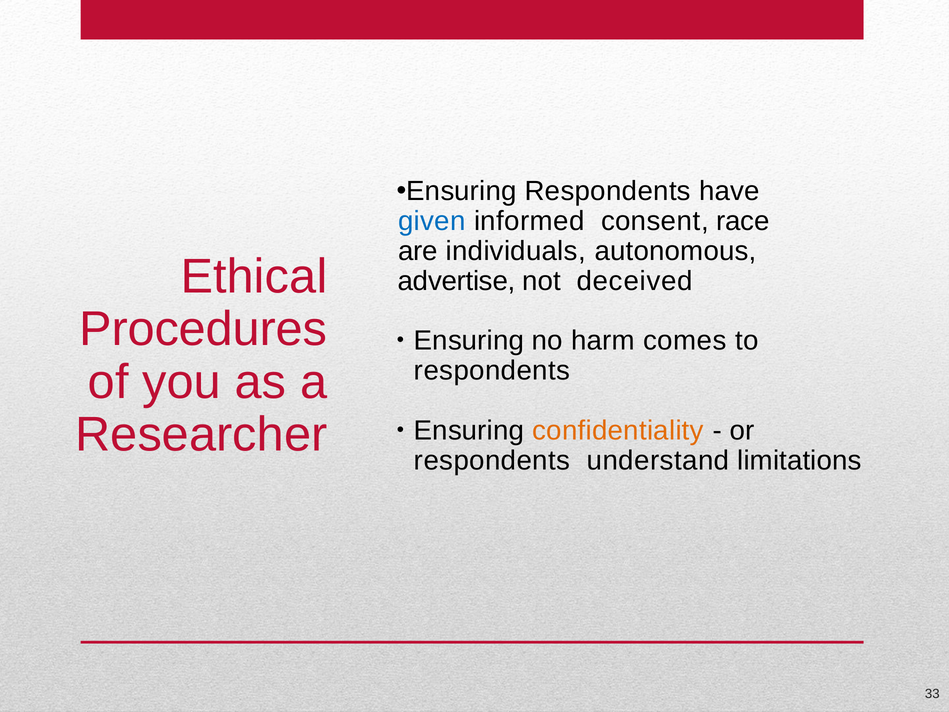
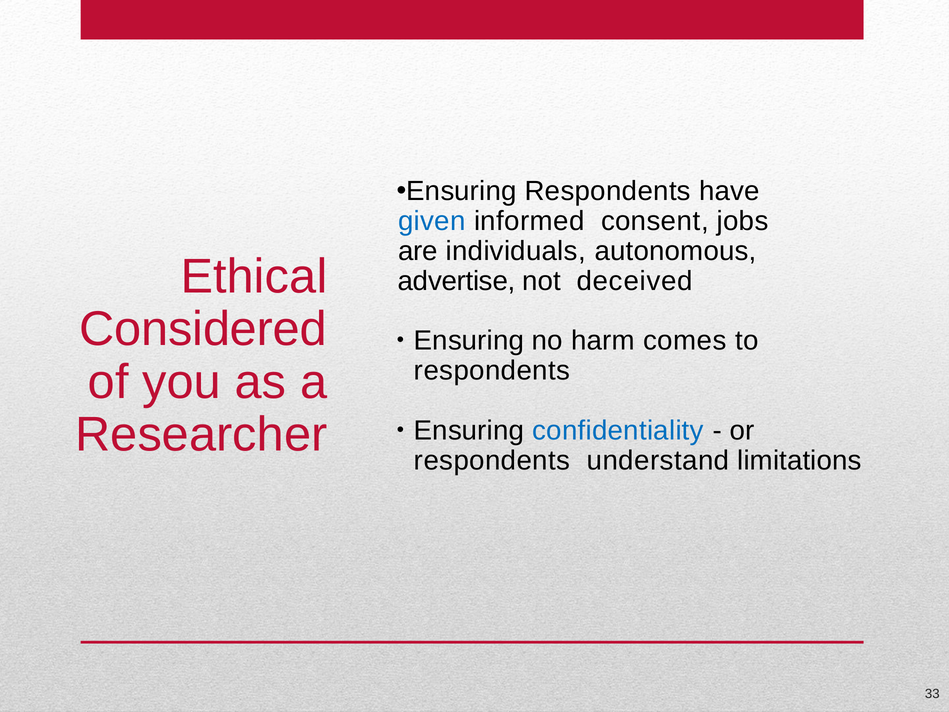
race: race -> jobs (743, 221)
Procedures: Procedures -> Considered (203, 329)
confidentiality colour: orange -> blue (618, 430)
